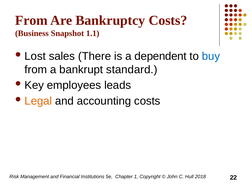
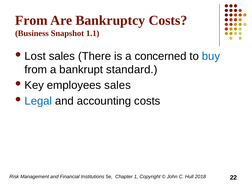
dependent: dependent -> concerned (161, 56)
employees leads: leads -> sales (118, 85)
Legal colour: orange -> blue (38, 101)
